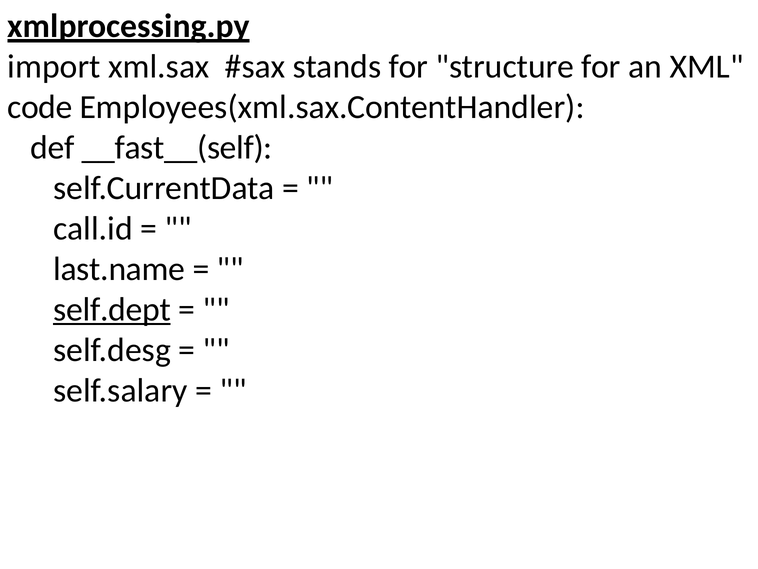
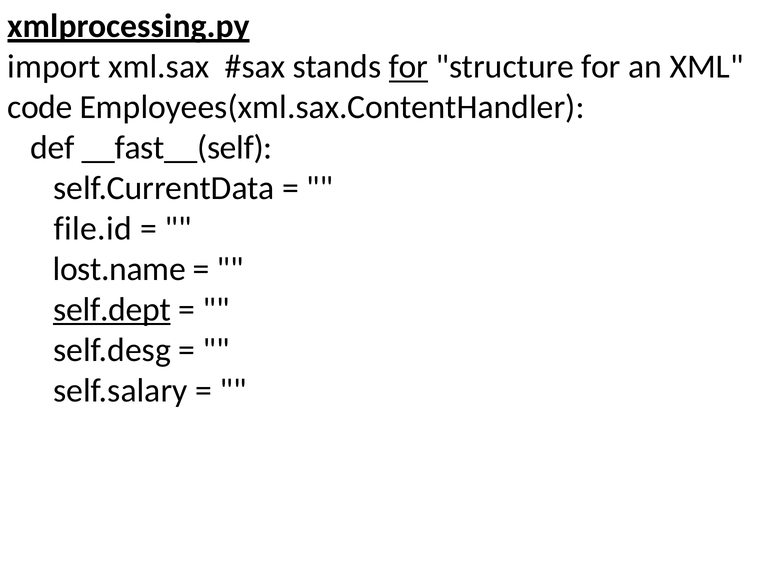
for underline: none -> present (408, 67)
call.id: call.id -> file.id (93, 228)
last.name: last.name -> lost.name (119, 269)
